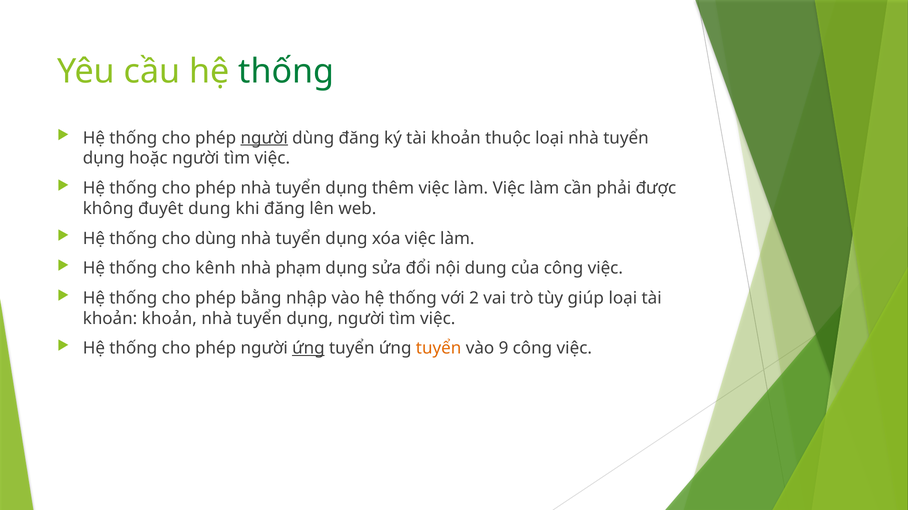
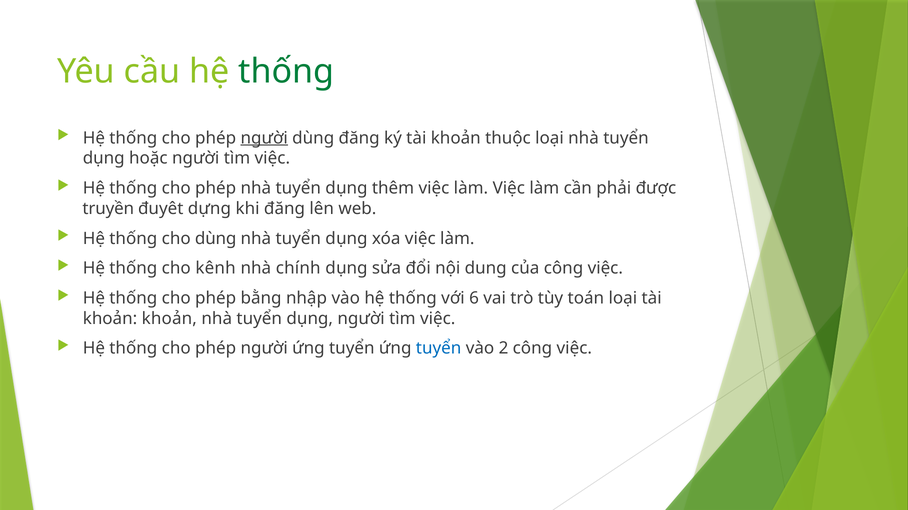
không: không -> truyền (108, 209)
đuyêt dung: dung -> dựng (209, 209)
phạm: phạm -> chính (298, 269)
2: 2 -> 6 (474, 299)
giúp: giúp -> toán (586, 299)
ứng underline: present -> none (308, 349)
tuyển colour: orange -> blue (439, 349)
9: 9 -> 2 (504, 349)
